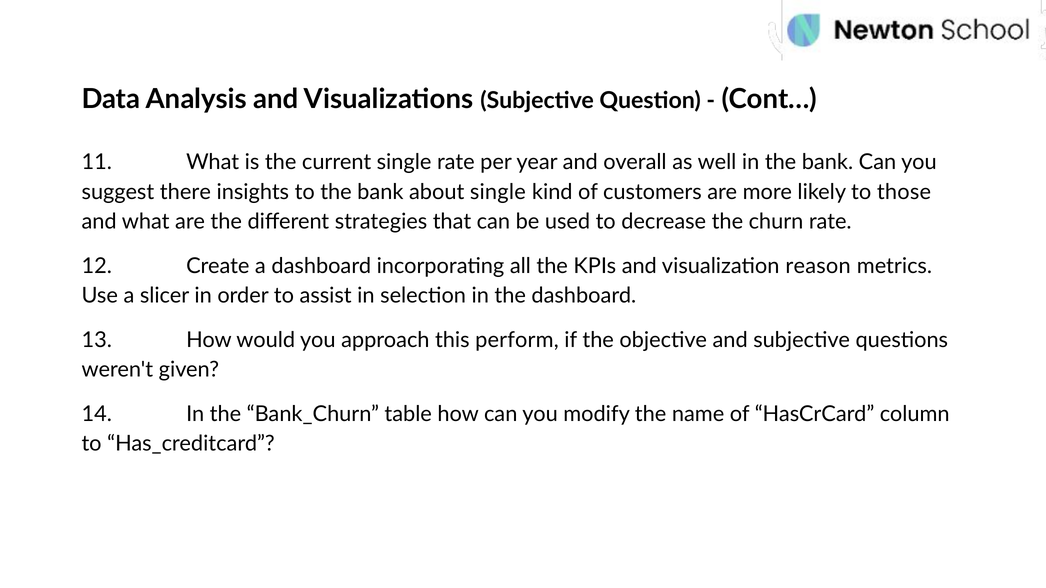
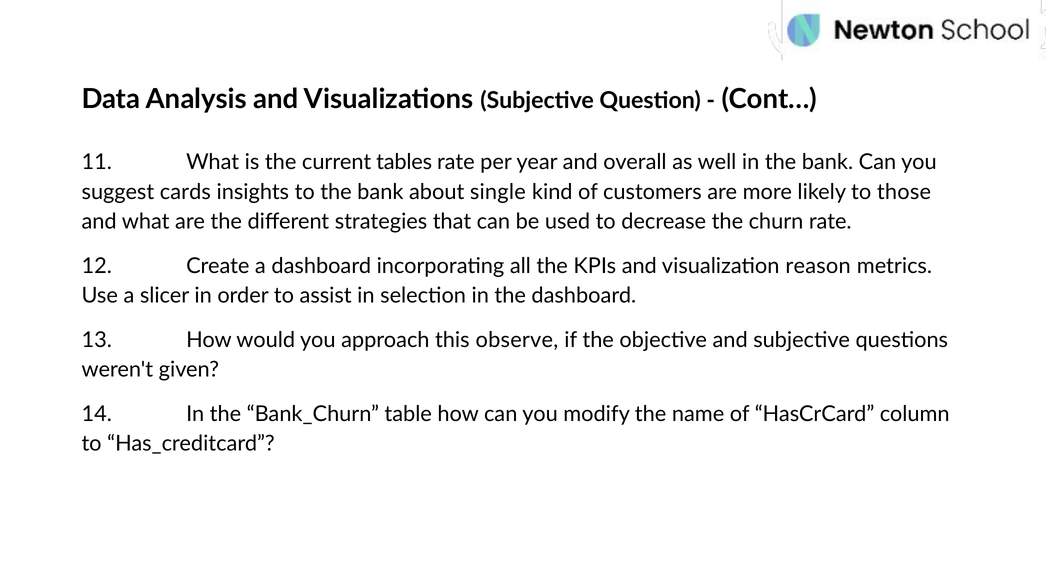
current single: single -> tables (404, 162)
there: there -> cards (185, 192)
perform: perform -> observe (517, 340)
